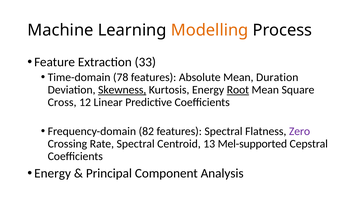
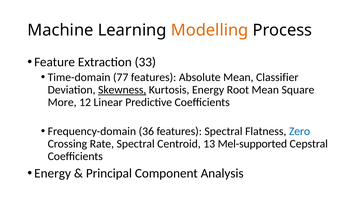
78: 78 -> 77 (121, 78)
Duration: Duration -> Classifier (277, 78)
Root underline: present -> none (238, 90)
Cross: Cross -> More (62, 103)
82: 82 -> 36 (146, 132)
Zero colour: purple -> blue (300, 132)
